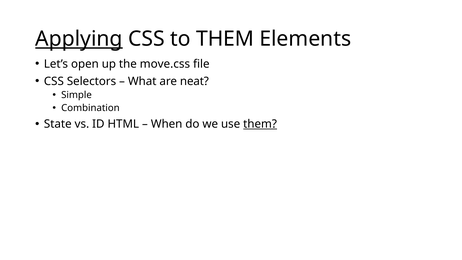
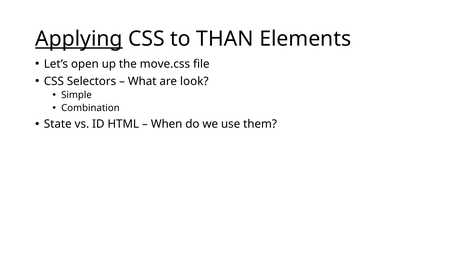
to THEM: THEM -> THAN (225, 39)
neat: neat -> look (194, 81)
them underline: present -> none (260, 124)
